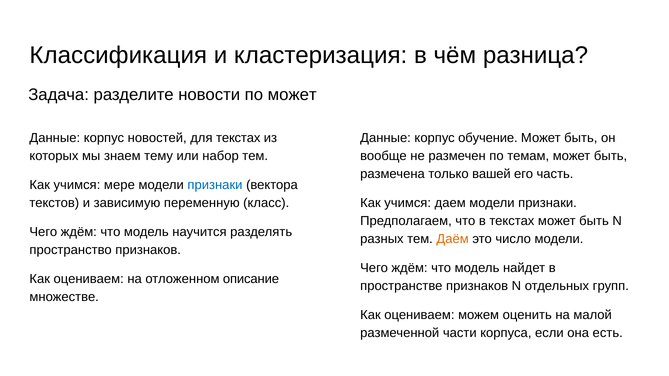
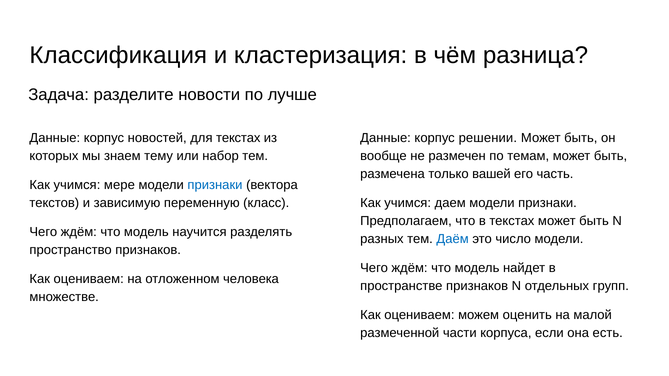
по может: может -> лучше (292, 95)
обучение: обучение -> решении (488, 138)
Даём colour: orange -> blue (453, 239)
описание: описание -> человека (251, 279)
